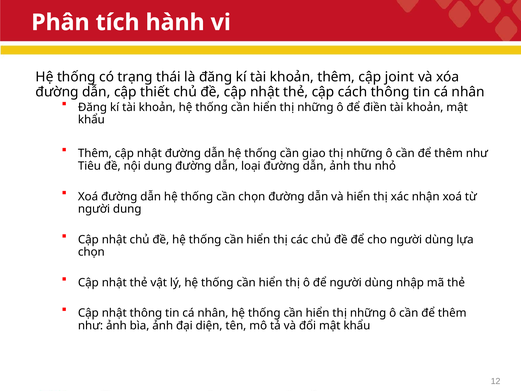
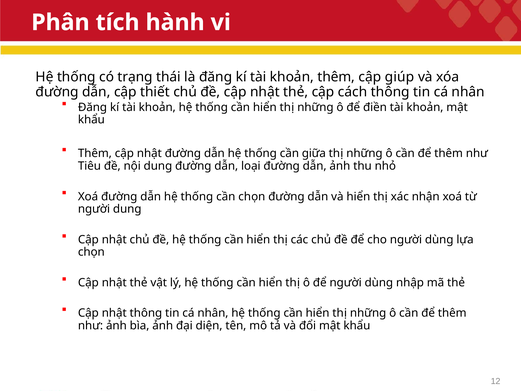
joint: joint -> giúp (400, 77)
giao: giao -> giữa (314, 153)
